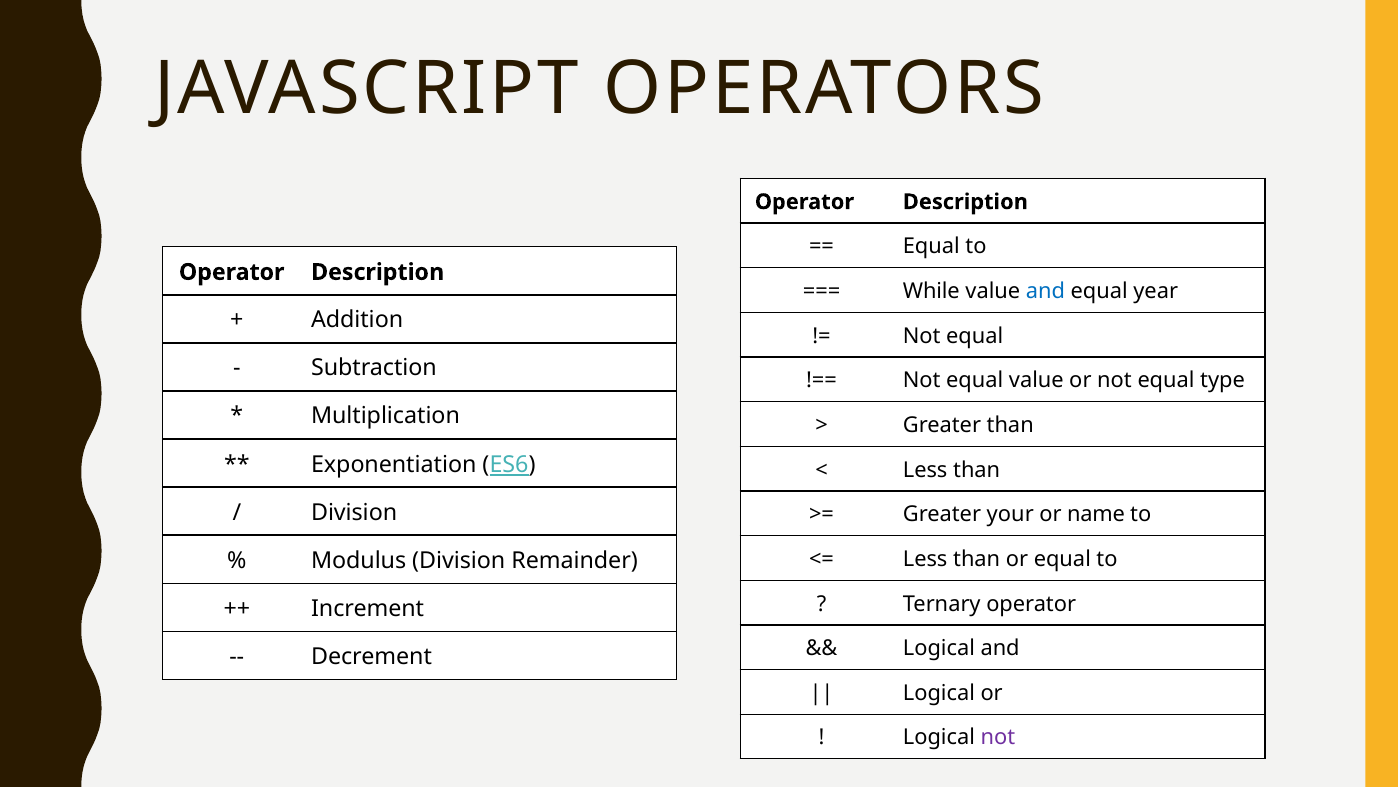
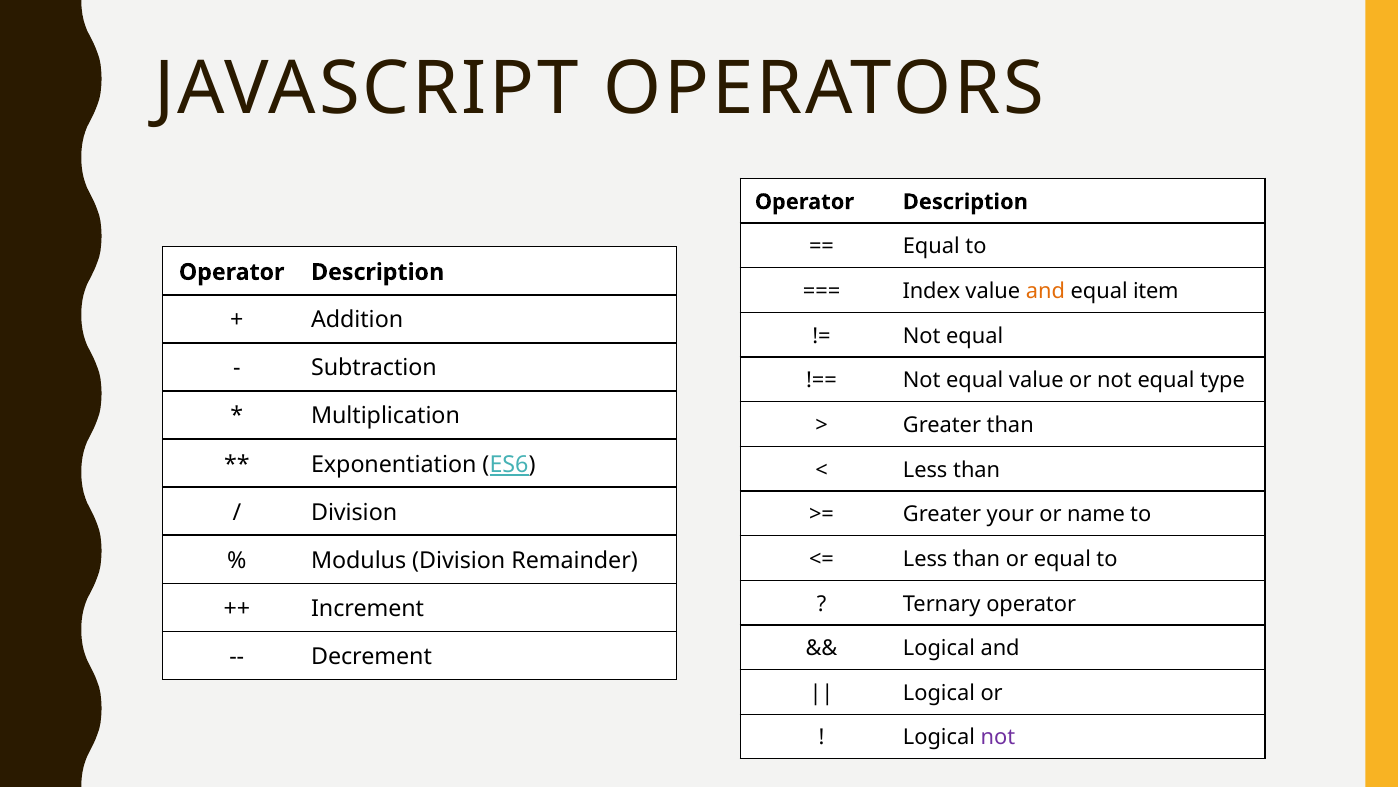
While: While -> Index (931, 291)
and colour: blue -> orange (1045, 291)
year: year -> item (1156, 291)
